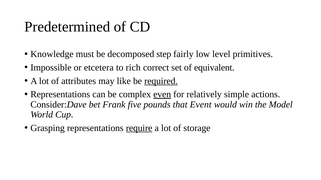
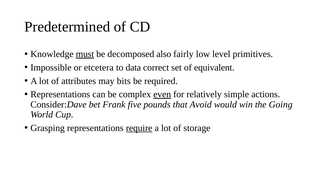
must underline: none -> present (85, 54)
step: step -> also (164, 54)
rich: rich -> data (133, 68)
like: like -> bits (124, 81)
required underline: present -> none (161, 81)
Event: Event -> Avoid (201, 105)
Model: Model -> Going (281, 105)
